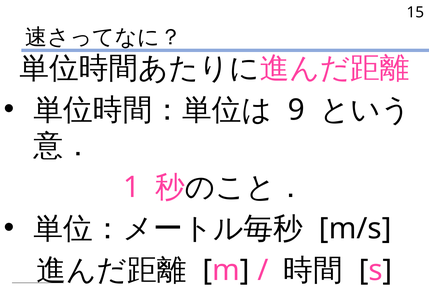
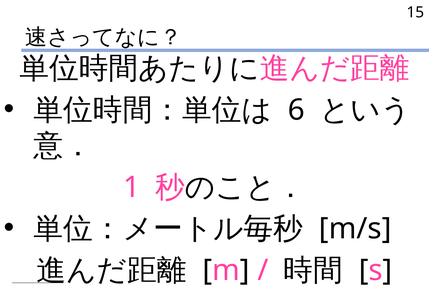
9: 9 -> 6 (296, 110)
